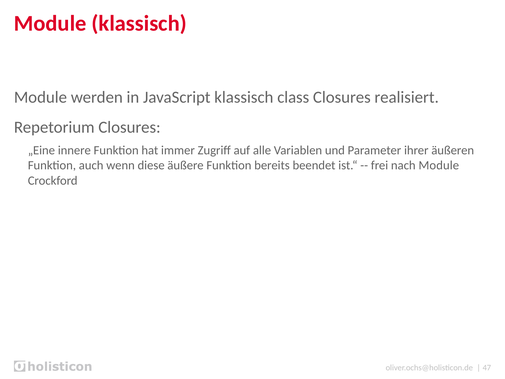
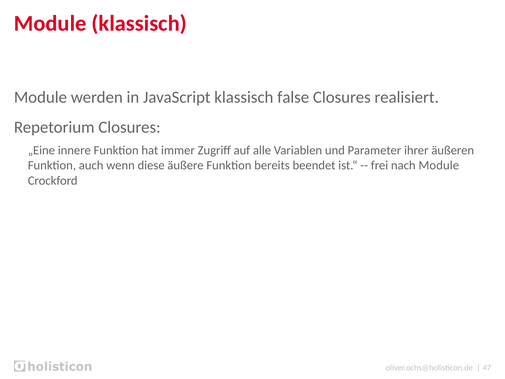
class: class -> false (293, 97)
